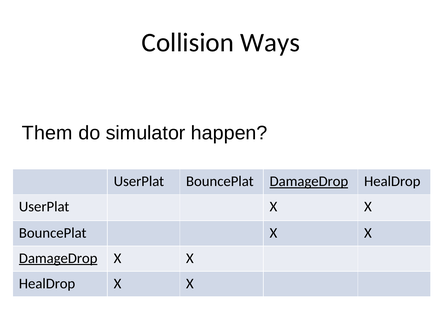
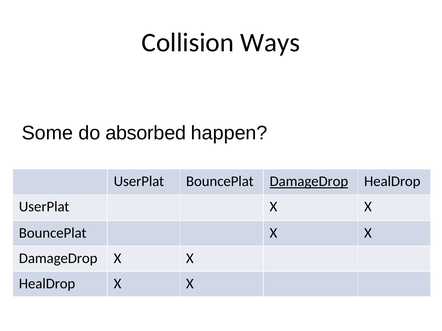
Them: Them -> Some (47, 133)
simulator: simulator -> absorbed (146, 133)
DamageDrop underline: present -> none (58, 259)
